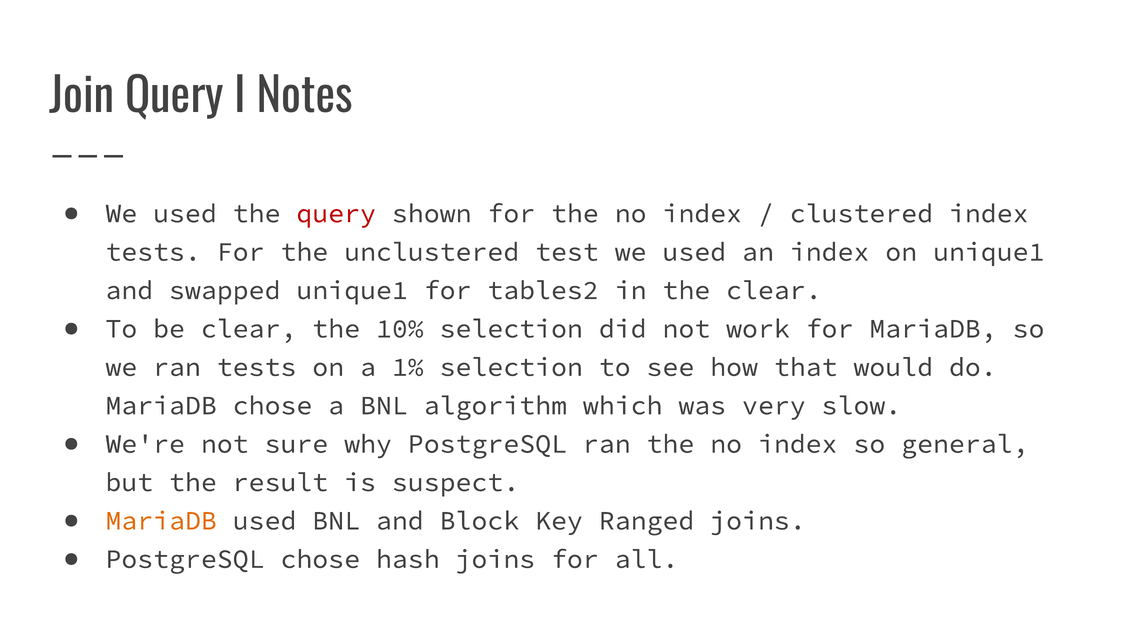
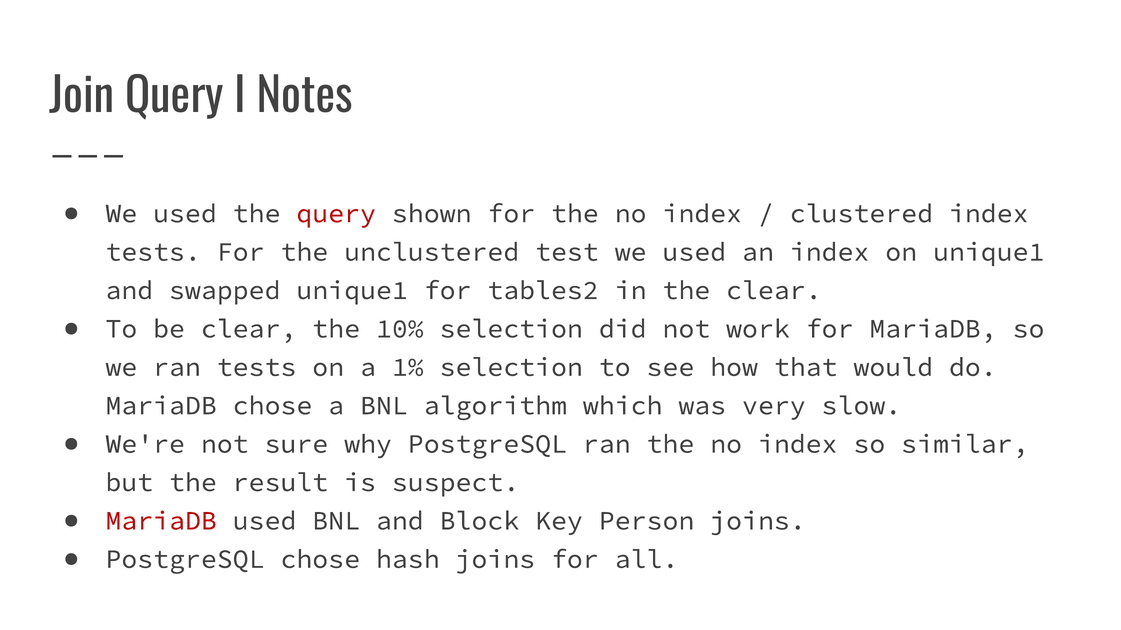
general: general -> similar (965, 444)
MariaDB colour: orange -> red (161, 521)
Ranged: Ranged -> Person (647, 521)
